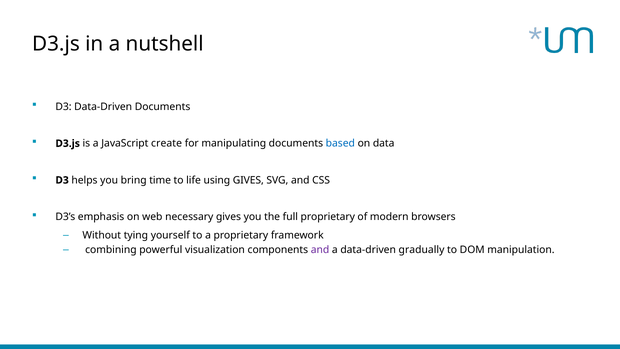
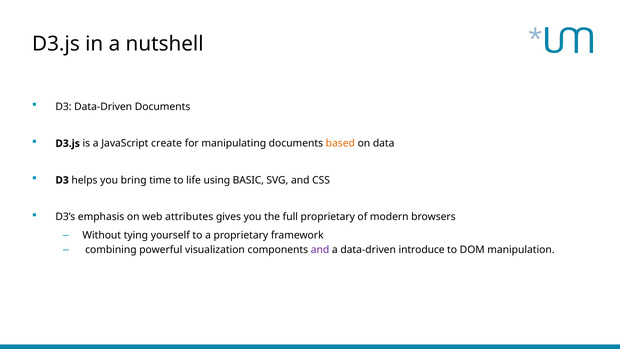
based colour: blue -> orange (340, 143)
using GIVES: GIVES -> BASIC (248, 180)
necessary: necessary -> attributes (189, 217)
gradually: gradually -> introduce (422, 250)
